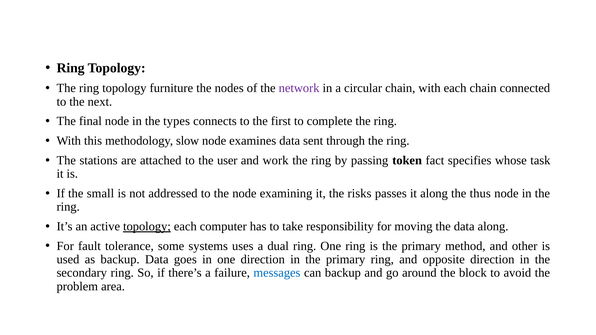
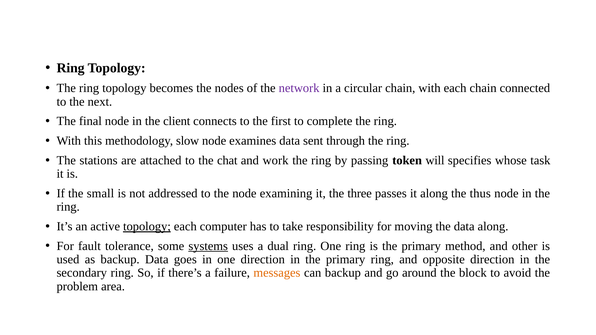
furniture: furniture -> becomes (171, 88)
types: types -> client (177, 121)
user: user -> chat (227, 161)
fact: fact -> will (435, 161)
risks: risks -> three (360, 194)
systems underline: none -> present (208, 246)
messages colour: blue -> orange (277, 273)
